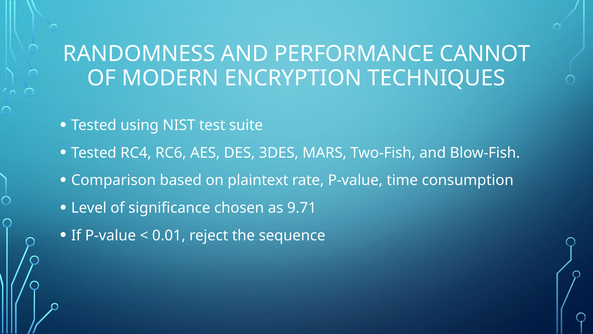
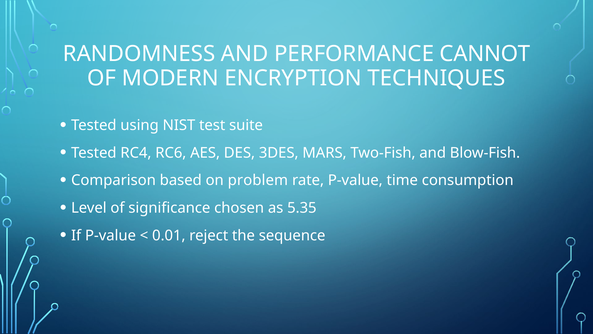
plaintext: plaintext -> problem (258, 180)
9.71: 9.71 -> 5.35 (302, 208)
